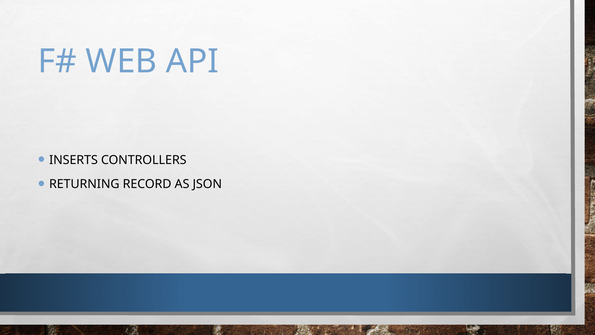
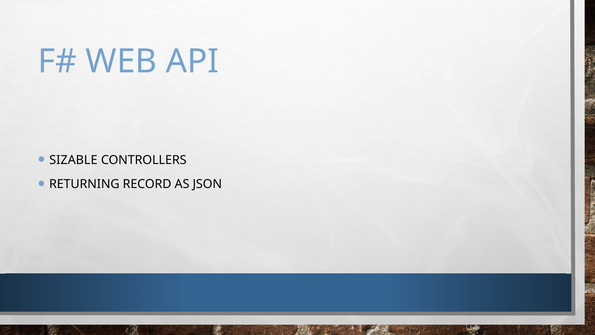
INSERTS: INSERTS -> SIZABLE (73, 160)
